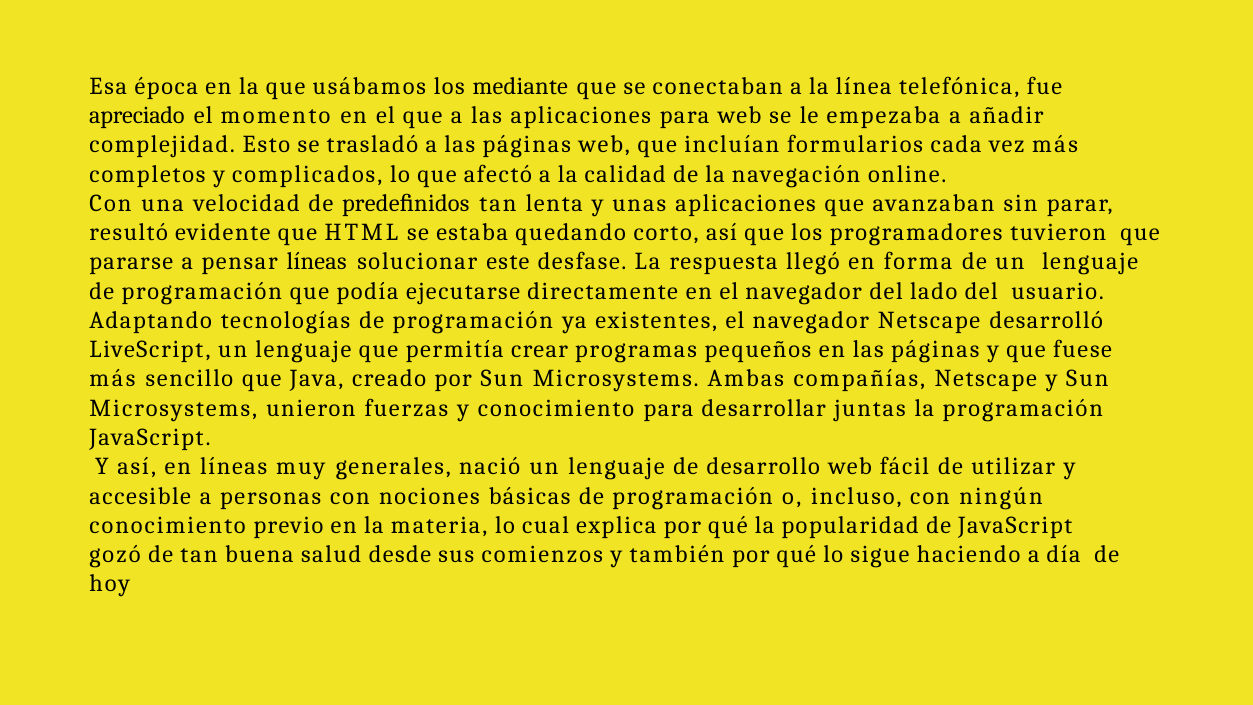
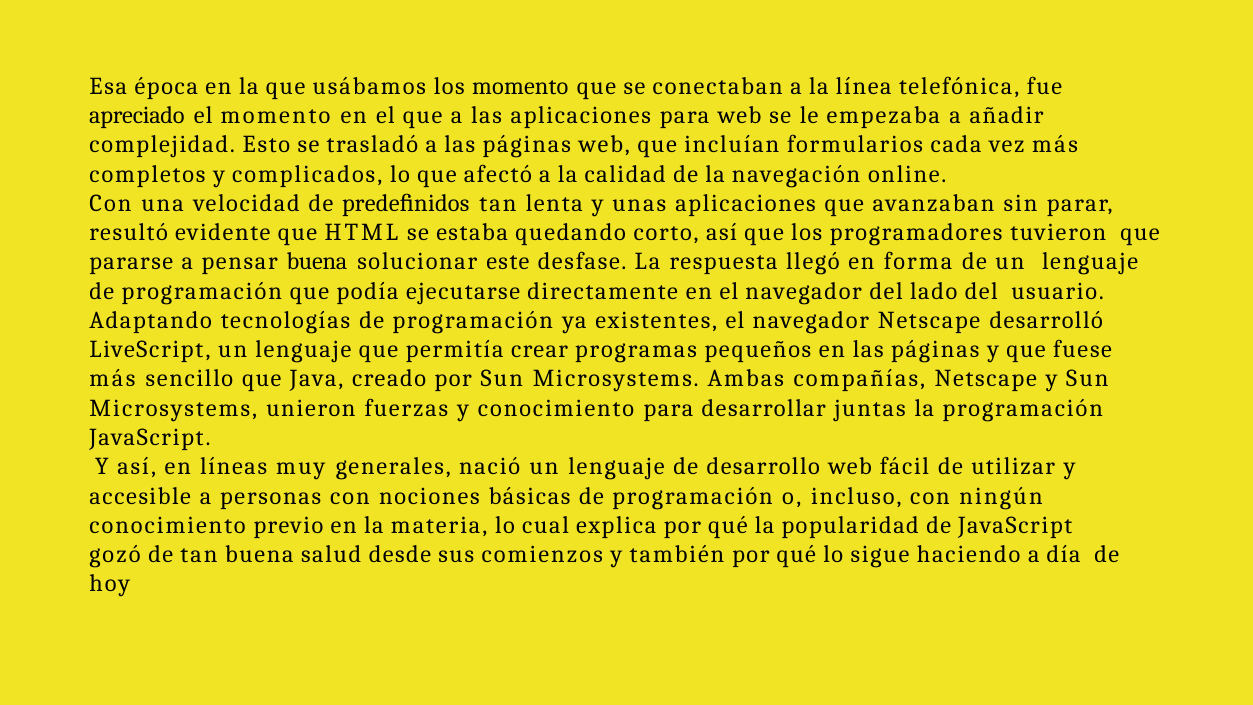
los mediante: mediante -> momento (520, 86)
pensar líneas: líneas -> buena (317, 262)
